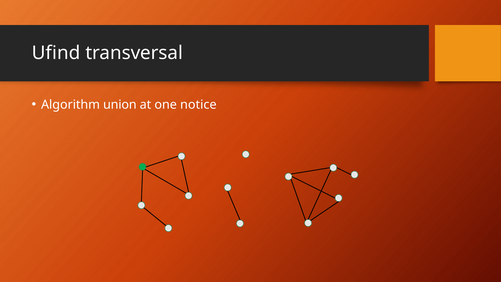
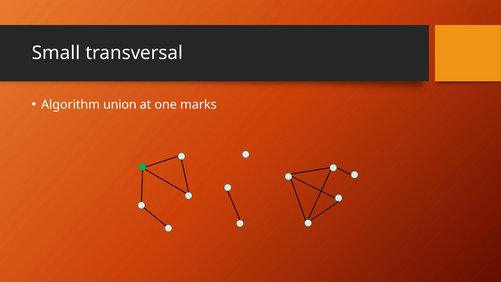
Ufind: Ufind -> Small (56, 53)
notice: notice -> marks (198, 105)
